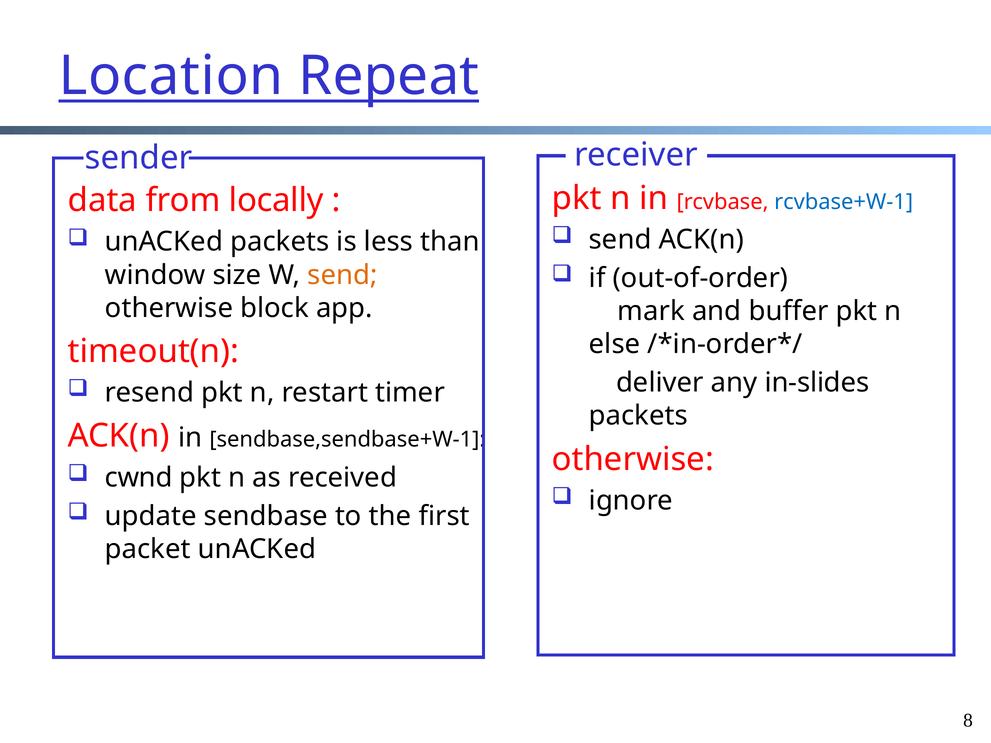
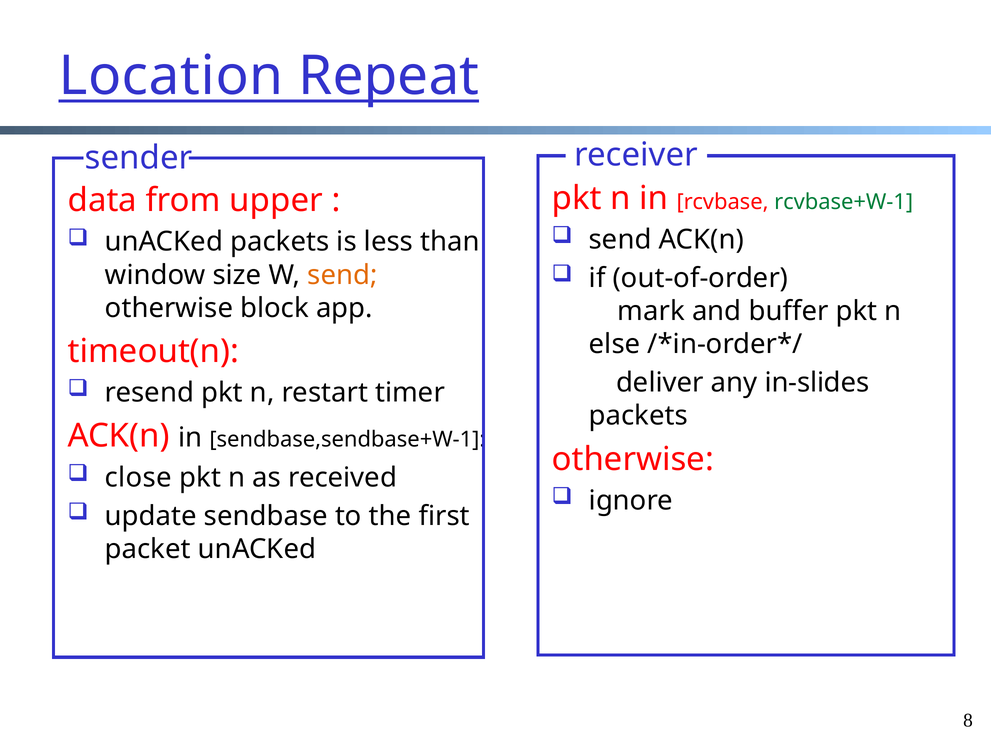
rcvbase+W-1 colour: blue -> green (844, 202)
locally: locally -> upper (276, 201)
cwnd: cwnd -> close (138, 478)
